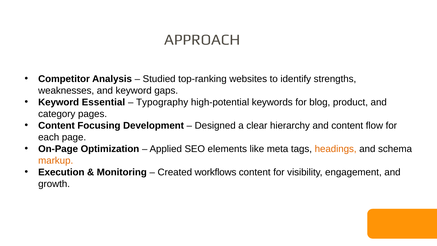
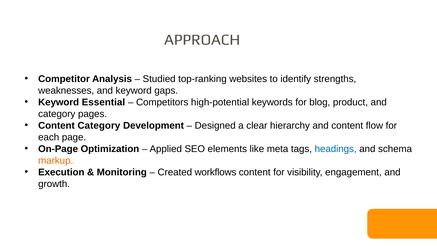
Typography: Typography -> Competitors (162, 102)
Content Focusing: Focusing -> Category (99, 126)
headings colour: orange -> blue (336, 149)
